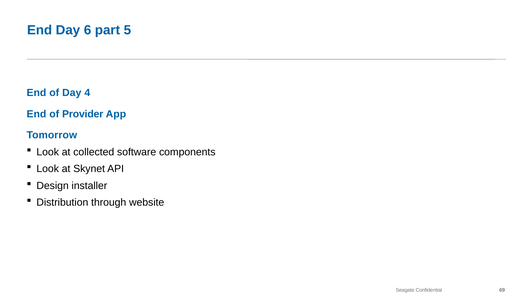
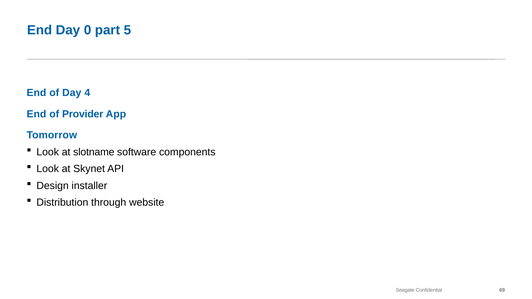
6: 6 -> 0 (88, 30)
collected: collected -> slotname (94, 152)
